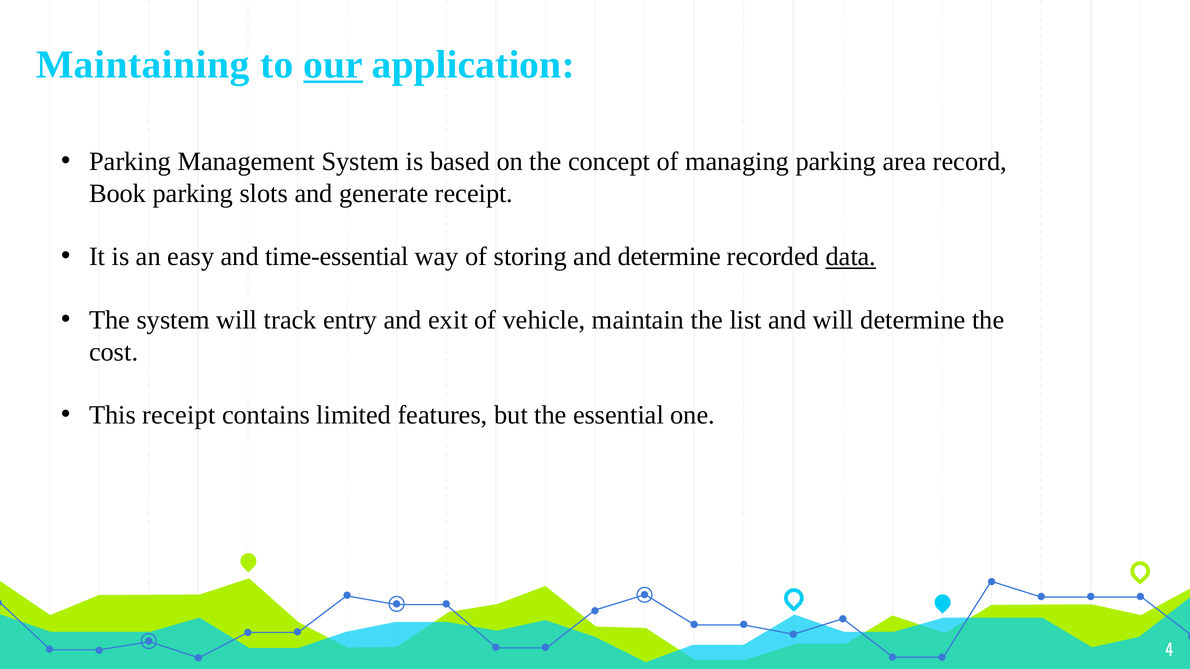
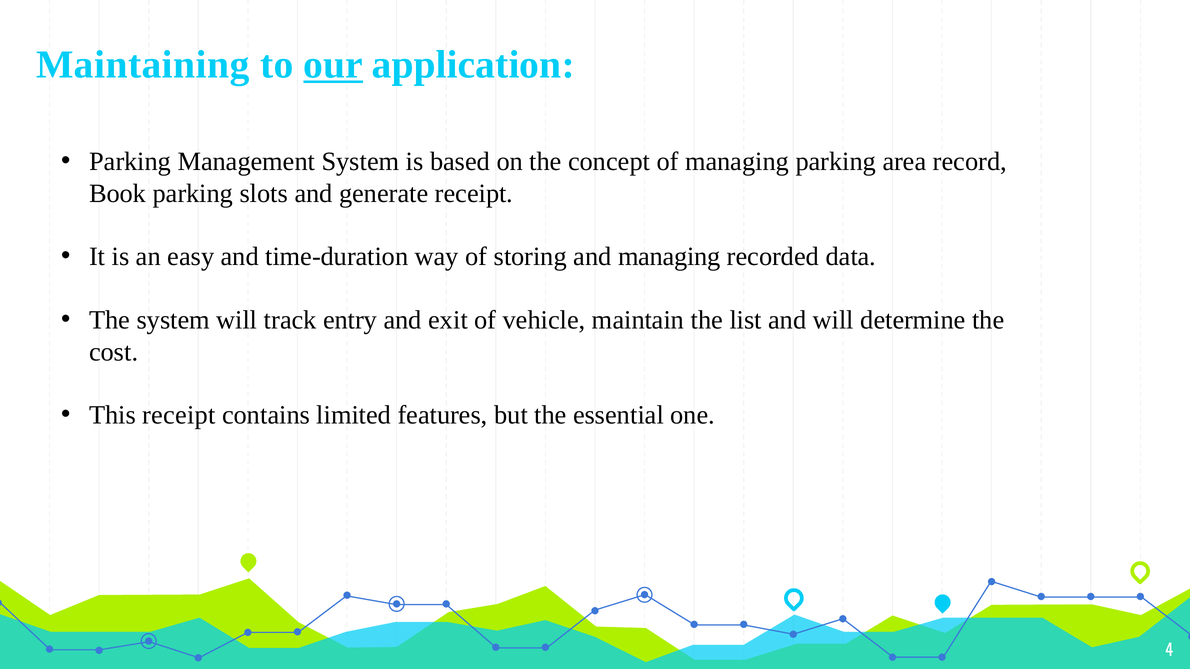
time-essential: time-essential -> time-duration (337, 257)
and determine: determine -> managing (669, 257)
data underline: present -> none (851, 257)
